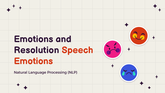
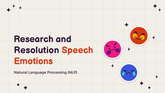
Emotions: Emotions -> Research (34, 39)
